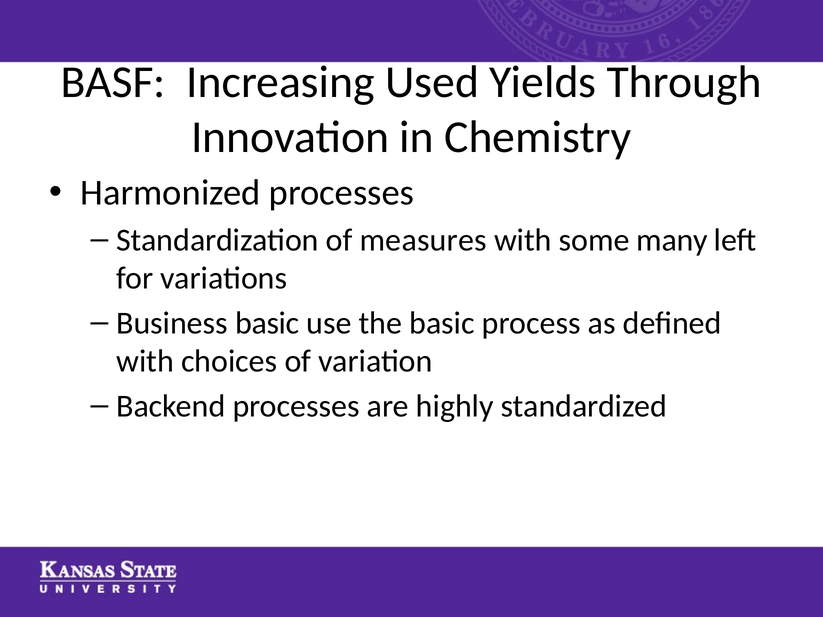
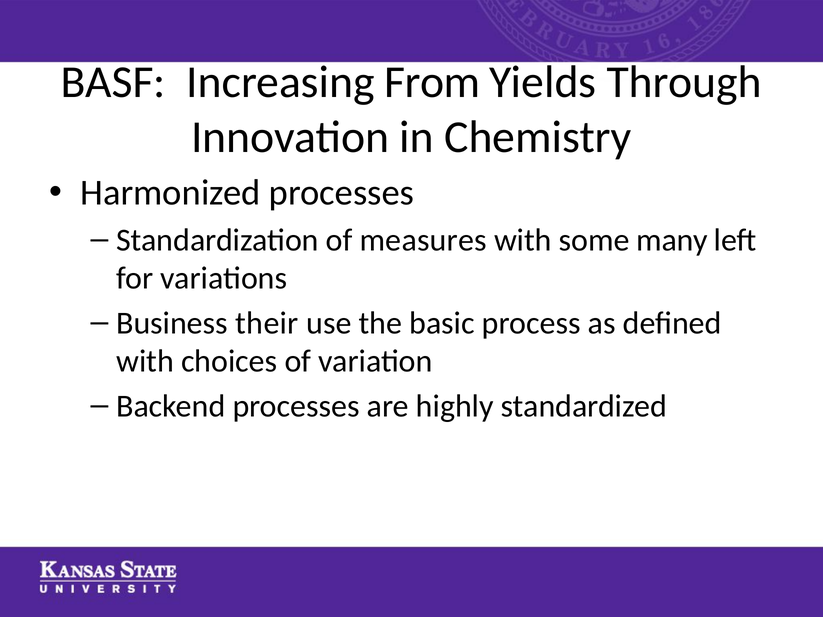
Used: Used -> From (432, 82)
Business basic: basic -> their (267, 323)
